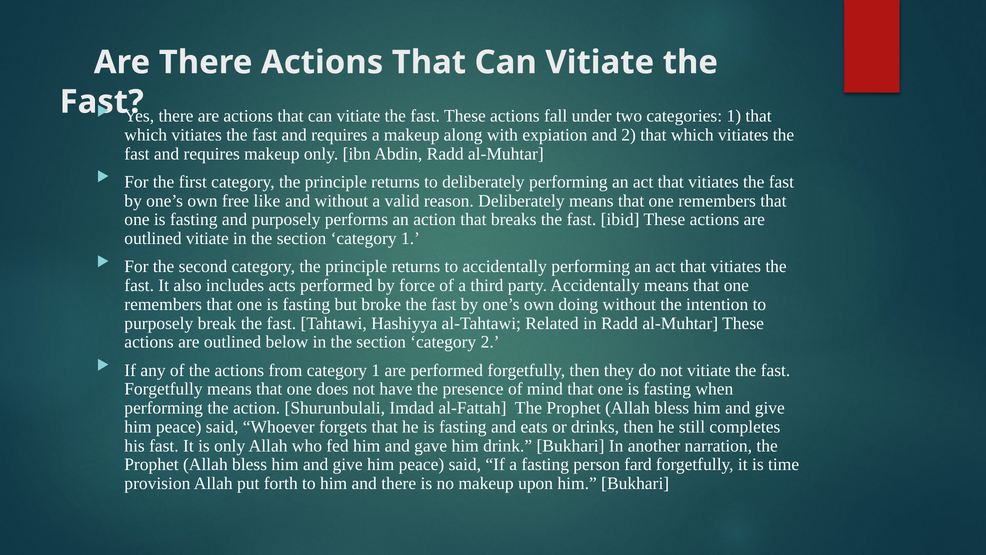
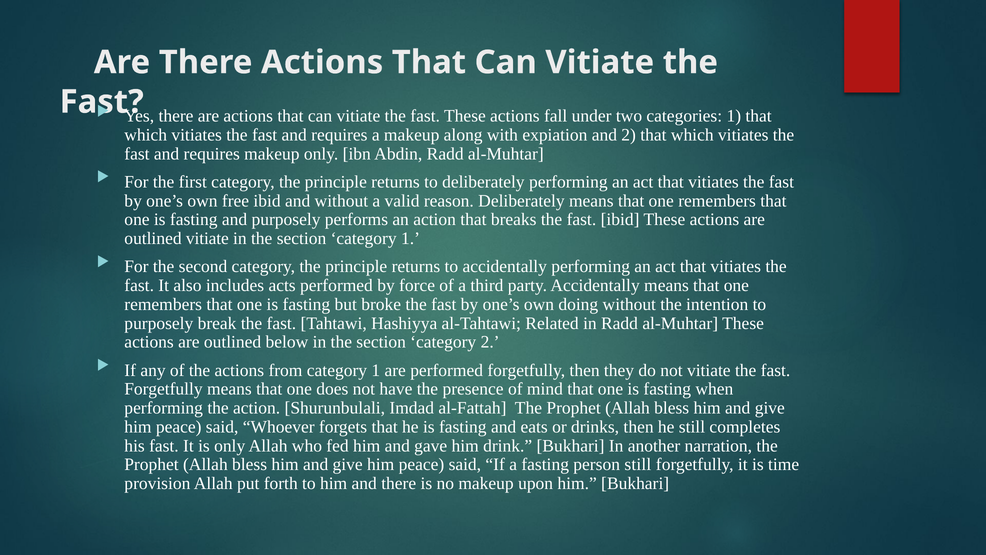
free like: like -> ibid (267, 201)
person fard: fard -> still (638, 464)
